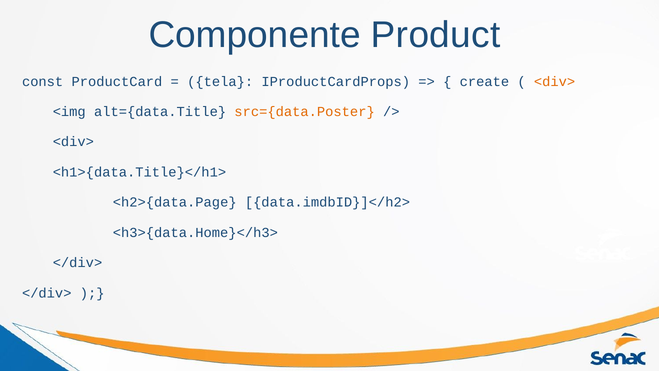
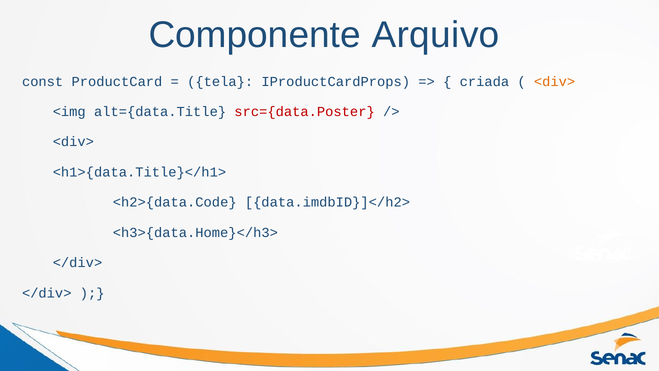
Product: Product -> Arquivo (436, 35)
create: create -> criada (484, 81)
src={data.Poster colour: orange -> red (305, 112)
<h2>{data.Page: <h2>{data.Page -> <h2>{data.Code (175, 202)
